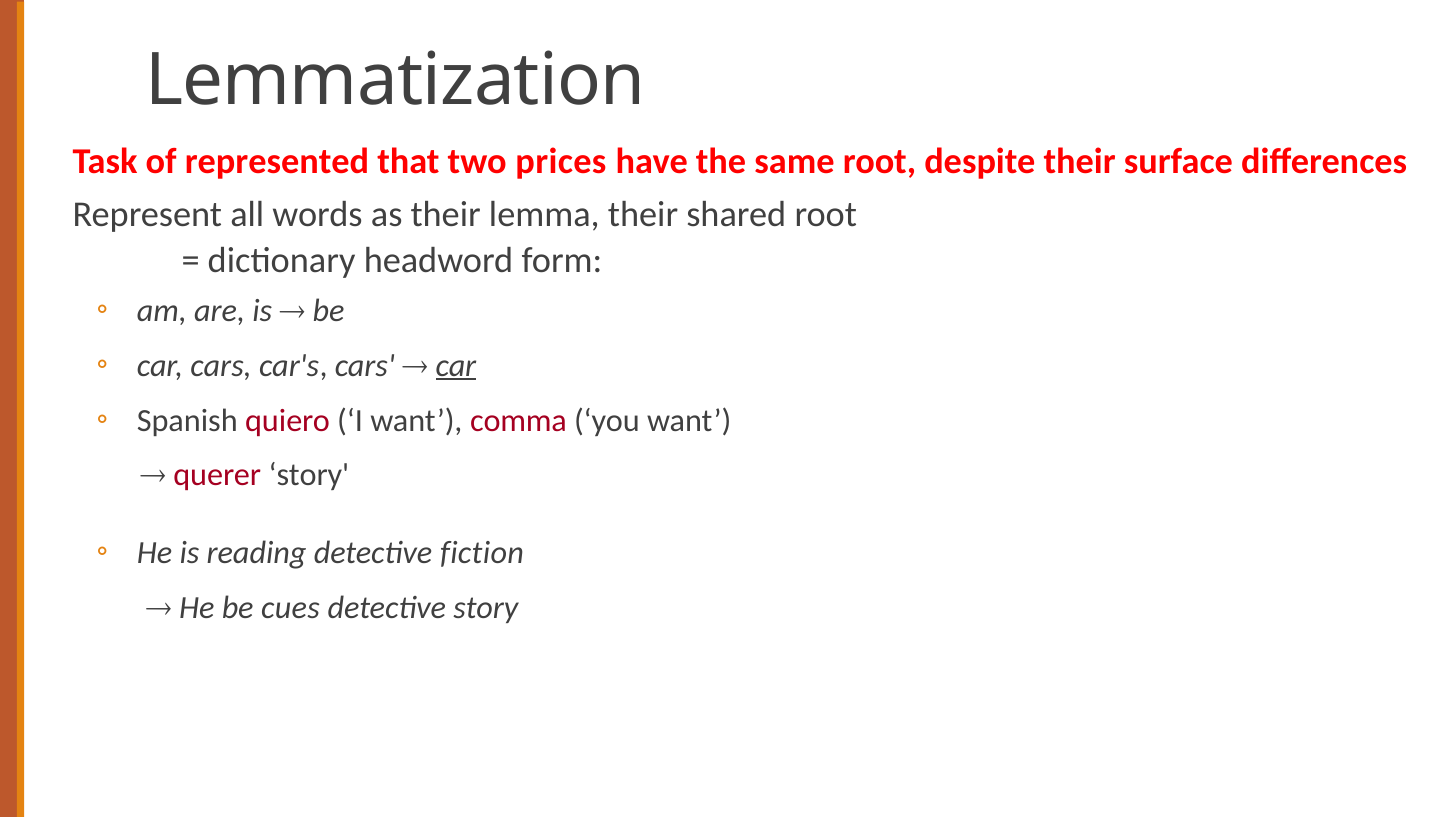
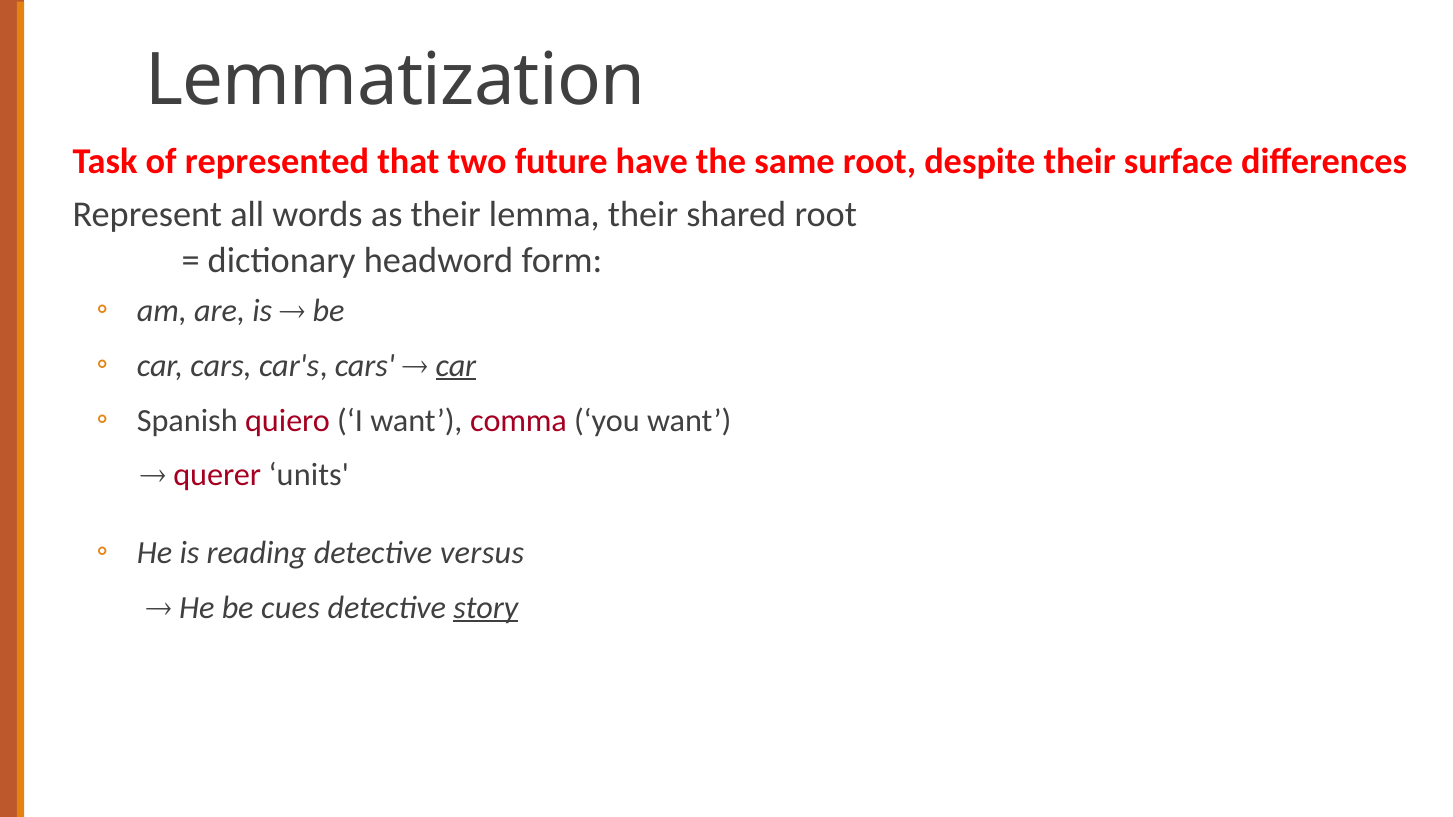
prices: prices -> future (561, 162)
querer story: story -> units (309, 476)
fiction: fiction -> versus (482, 553)
story underline: none -> present (486, 608)
